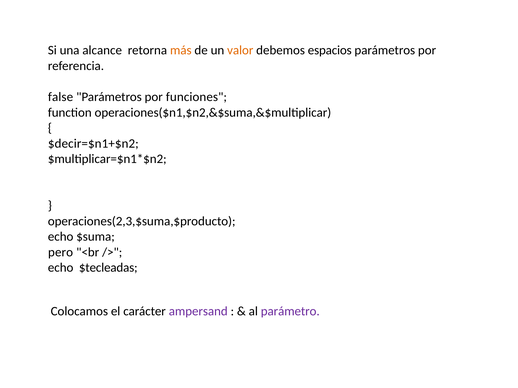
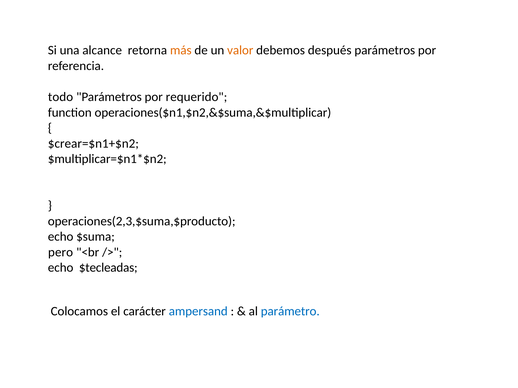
espacios: espacios -> después (330, 50)
false: false -> todo (61, 97)
funciones: funciones -> requerido (196, 97)
$decir=$n1+$n2: $decir=$n1+$n2 -> $crear=$n1+$n2 (93, 144)
ampersand colour: purple -> blue (198, 312)
parámetro colour: purple -> blue (290, 312)
